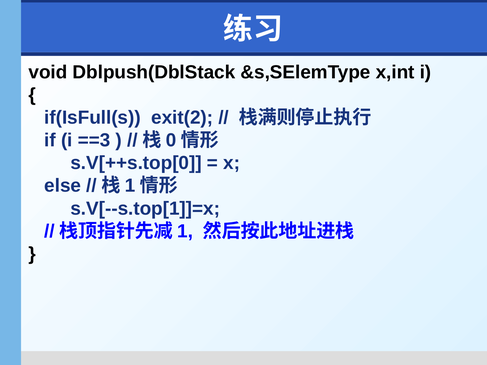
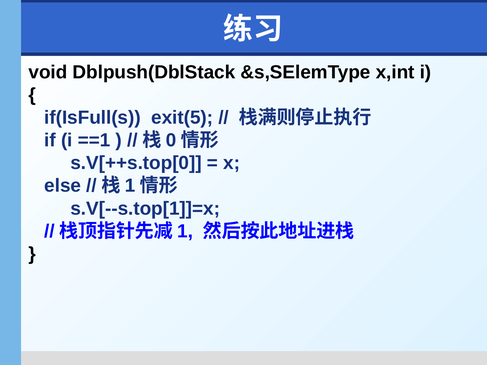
exit(2: exit(2 -> exit(5 (182, 118)
==3: ==3 -> ==1 (94, 140)
